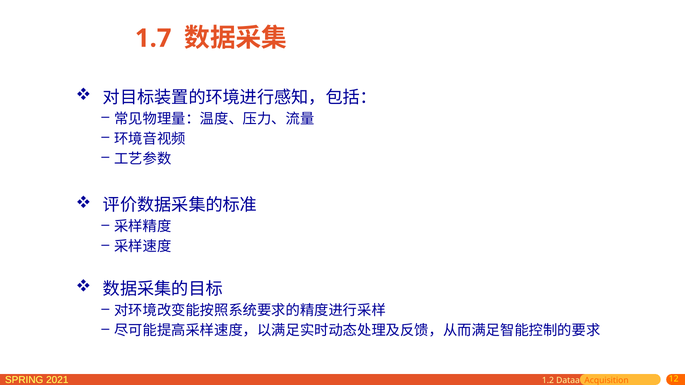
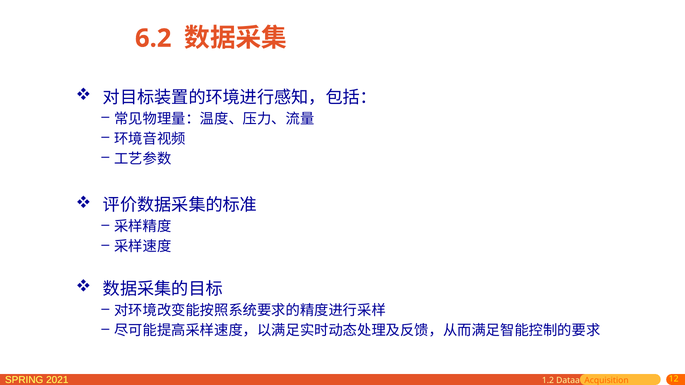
1.7: 1.7 -> 6.2 (153, 38)
